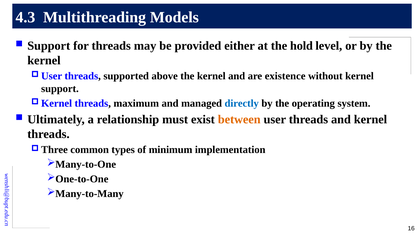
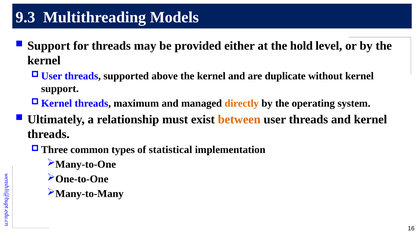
4.3: 4.3 -> 9.3 (25, 17)
existence: existence -> duplicate (285, 76)
directly colour: blue -> orange (242, 103)
minimum: minimum -> statistical (170, 150)
